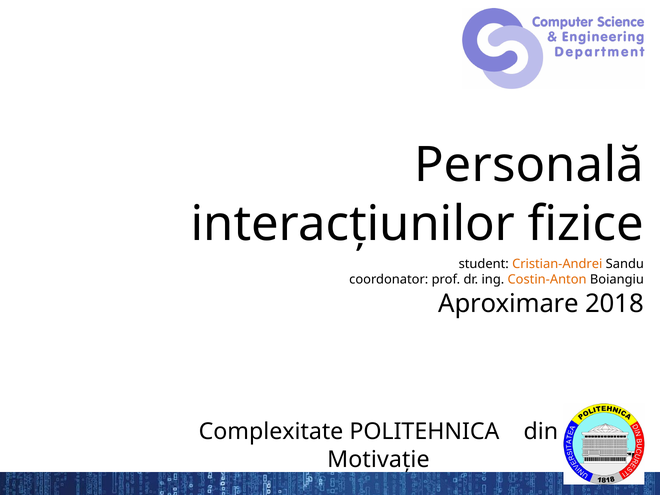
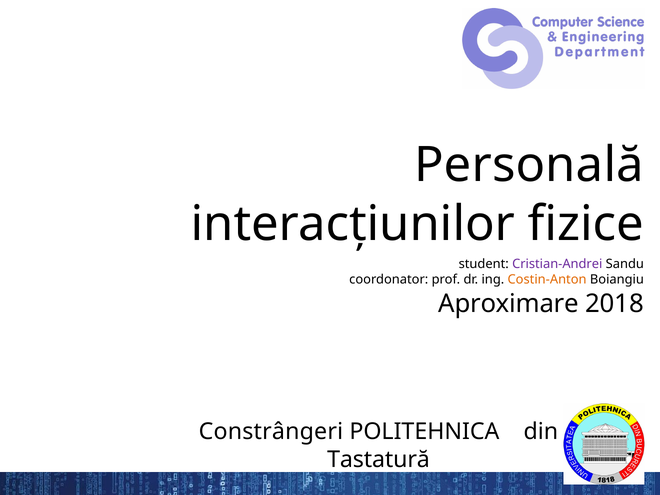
Cristian-Andrei colour: orange -> purple (557, 264)
Complexitate: Complexitate -> Constrângeri (271, 432)
Motivație: Motivație -> Tastatură (379, 460)
